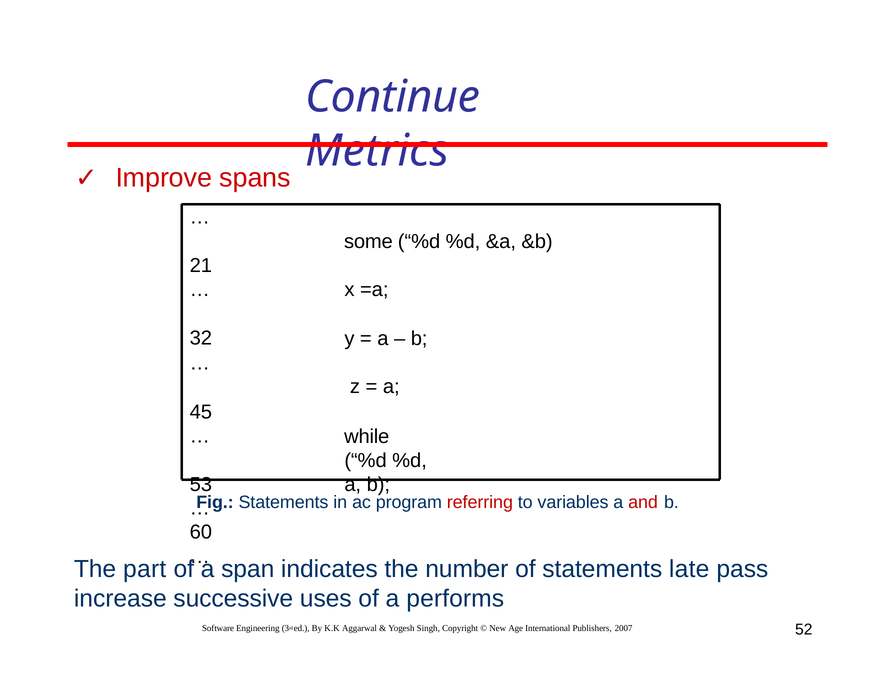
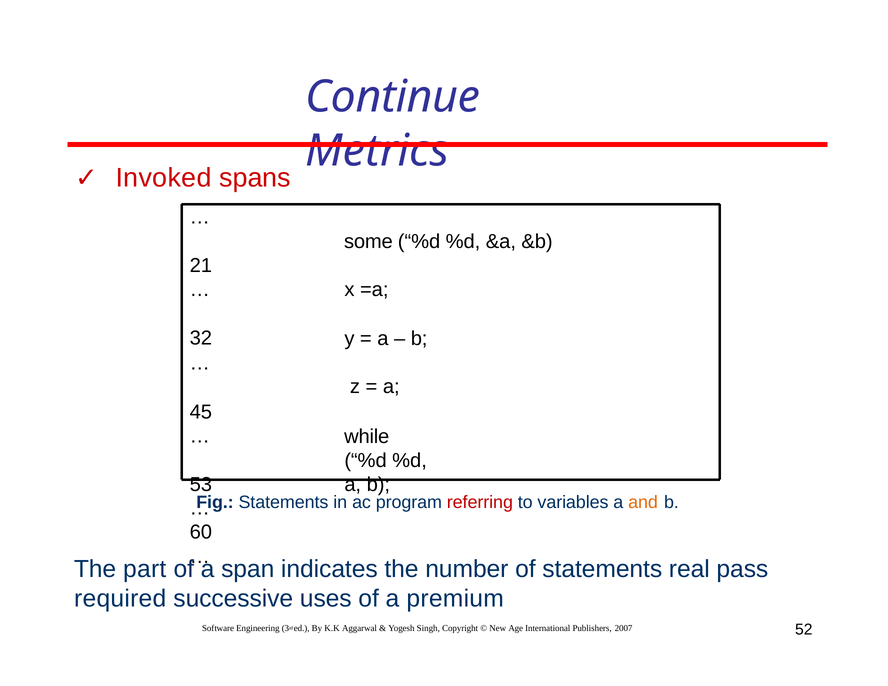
Improve: Improve -> Invoked (164, 178)
and colour: red -> orange (643, 503)
late: late -> real (689, 569)
increase: increase -> required (120, 599)
performs: performs -> premium (455, 599)
